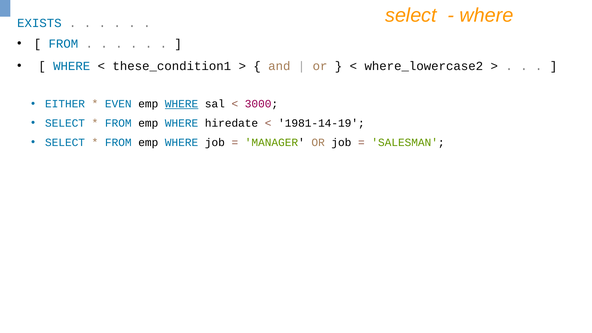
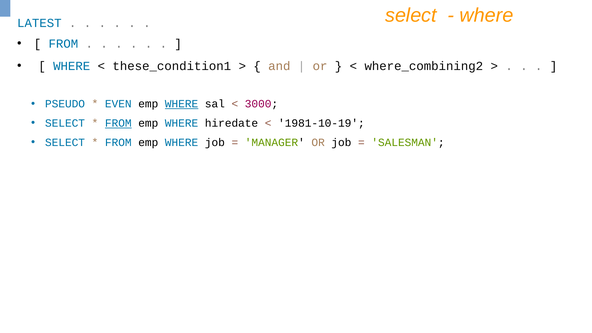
EXISTS: EXISTS -> LATEST (39, 23)
where_lowercase2: where_lowercase2 -> where_combining2 (424, 66)
EITHER: EITHER -> PSEUDO (65, 104)
FROM underline: none -> present (118, 123)
1981-14-19: 1981-14-19 -> 1981-10-19 (321, 123)
